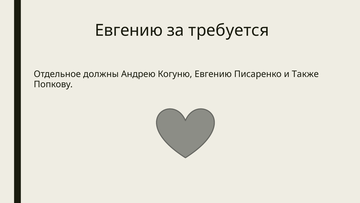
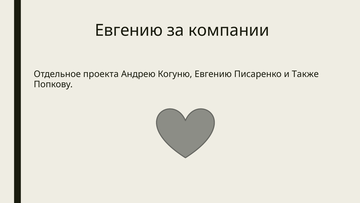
требуется: требуется -> компании (229, 30)
должны: должны -> проекта (101, 74)
